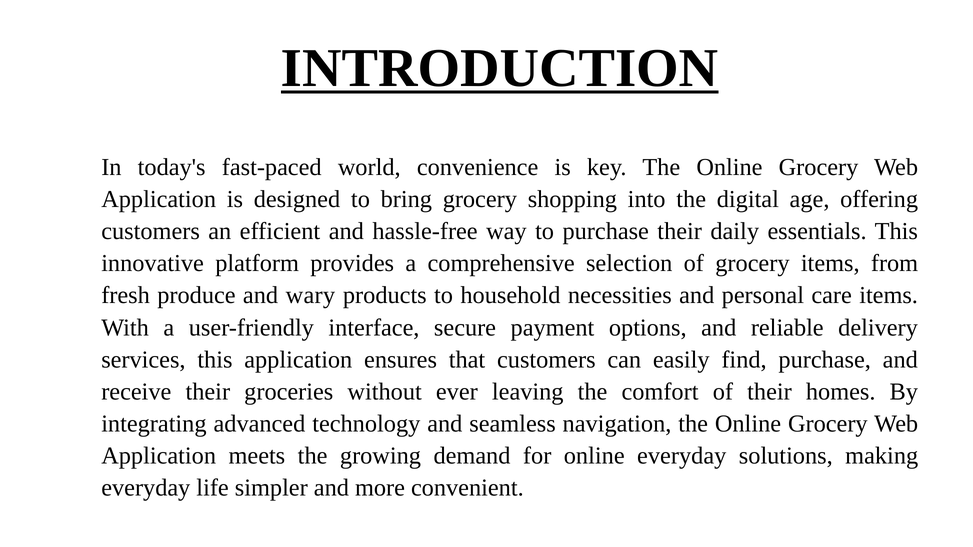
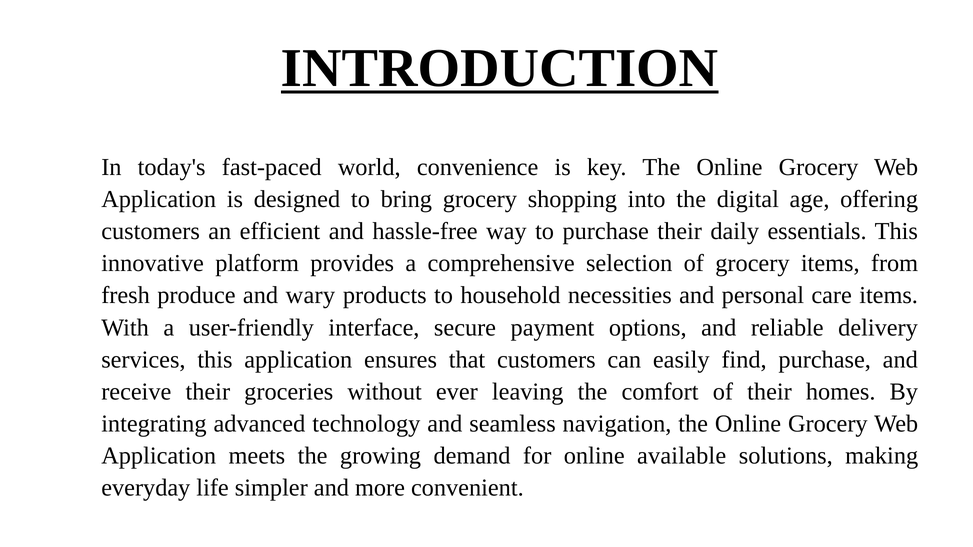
online everyday: everyday -> available (682, 456)
